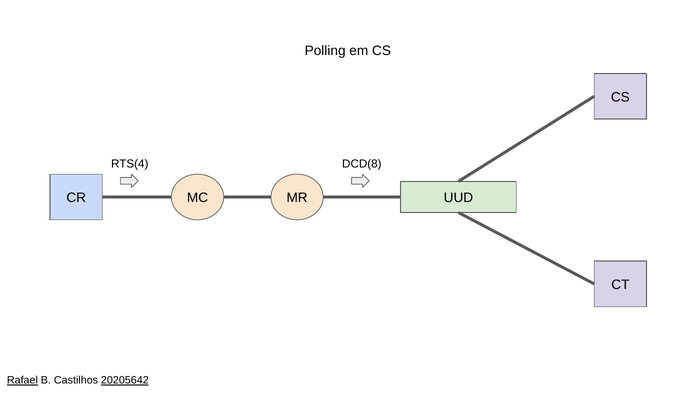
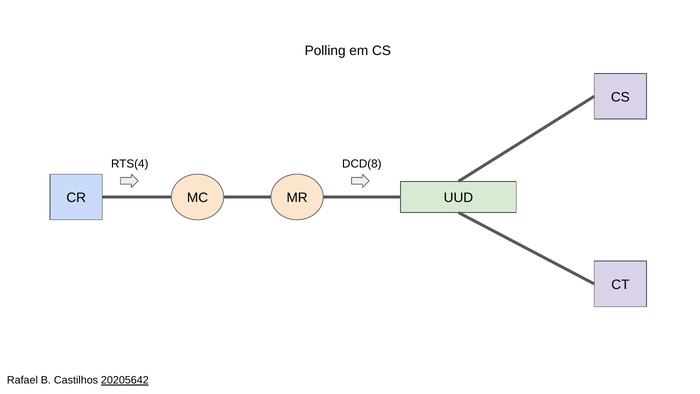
Rafael underline: present -> none (22, 380)
